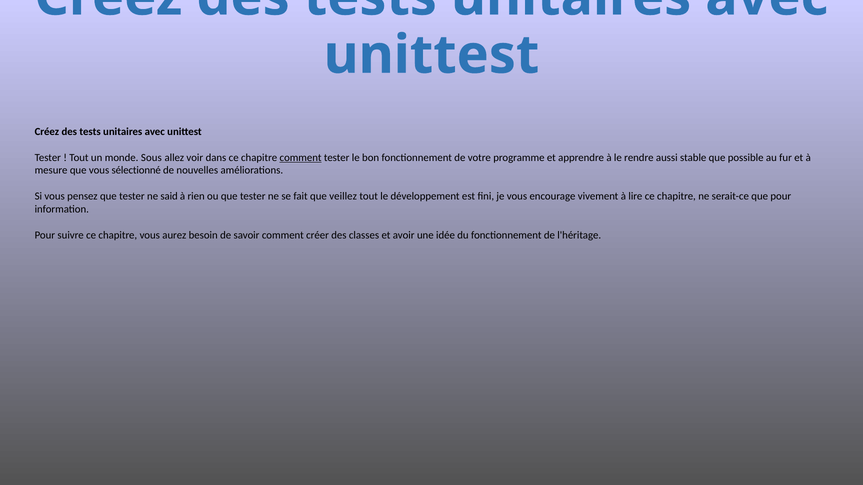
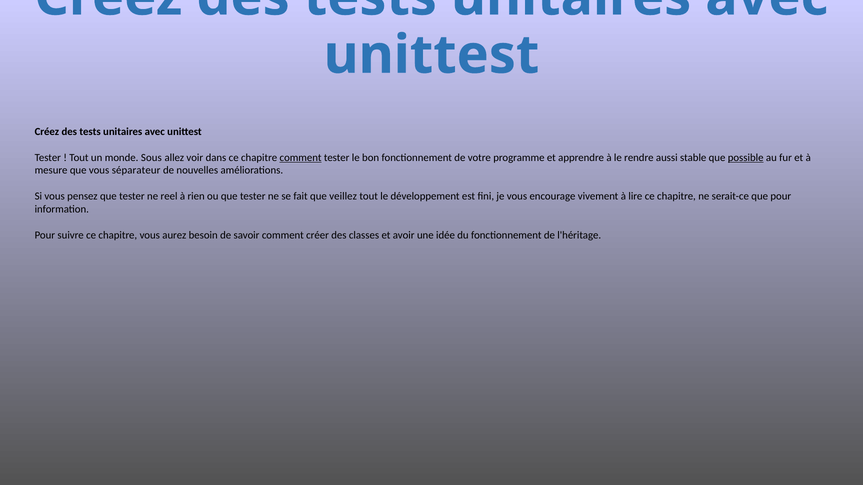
possible underline: none -> present (746, 158)
sélectionné: sélectionné -> séparateur (136, 171)
said: said -> reel (169, 196)
